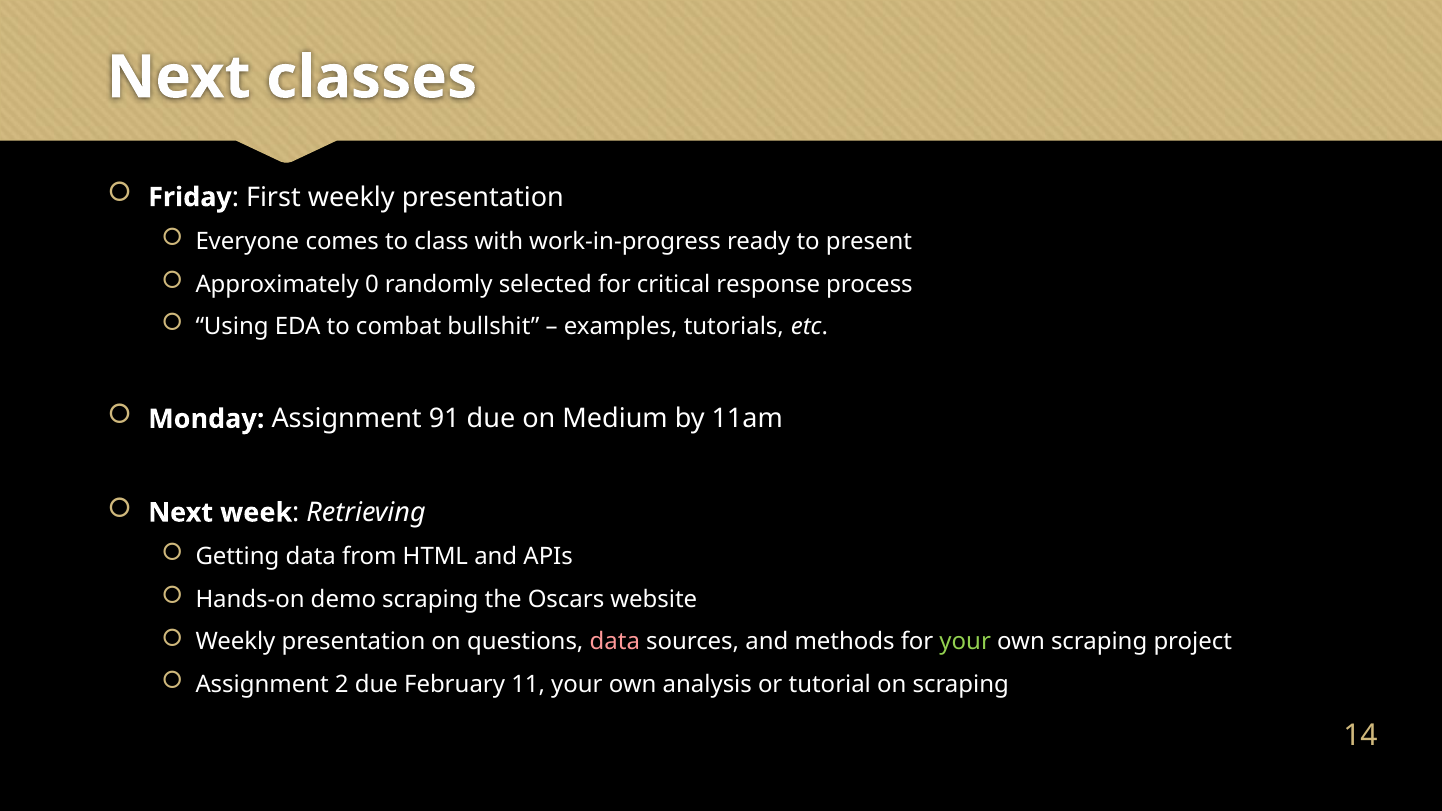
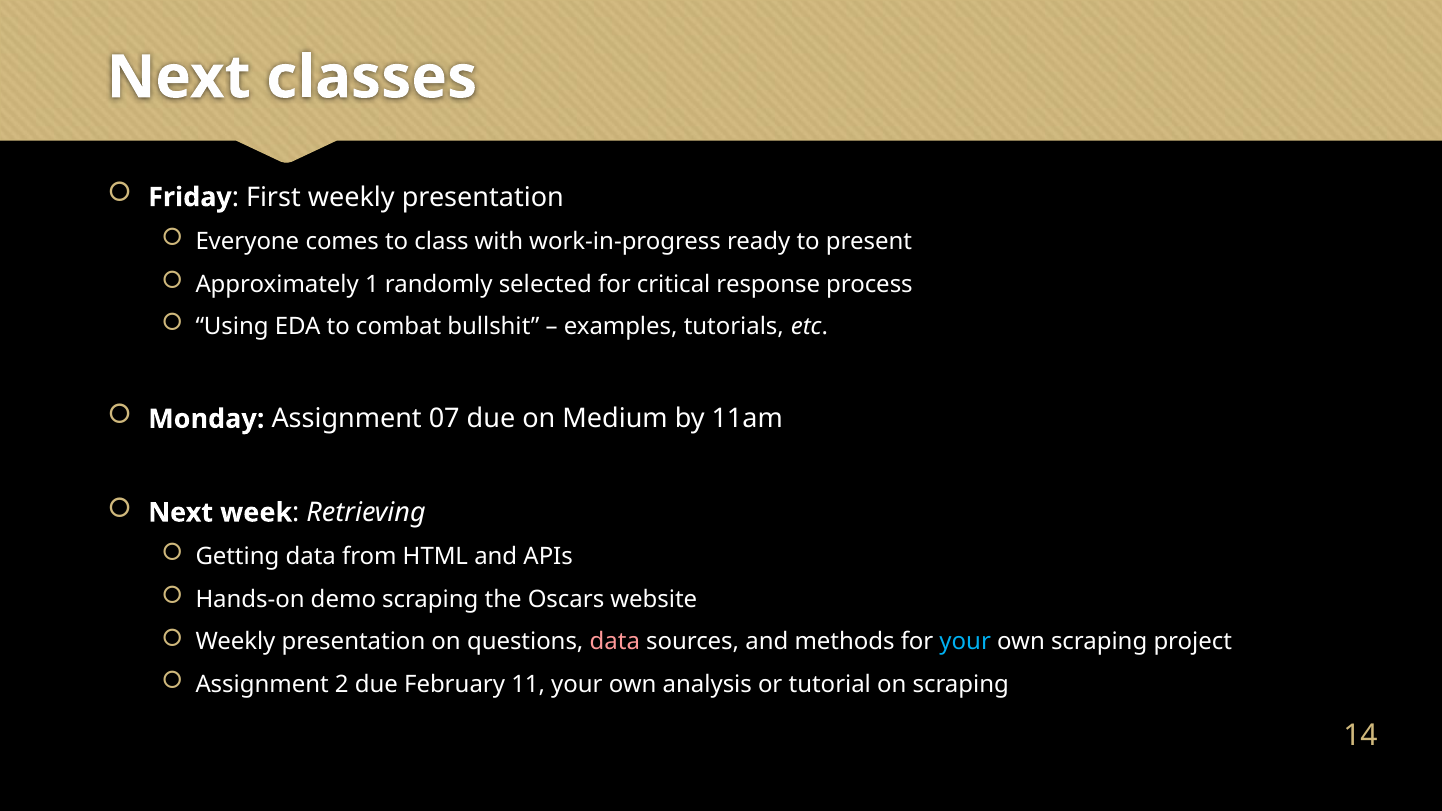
0: 0 -> 1 (372, 284)
91: 91 -> 07 (444, 419)
your colour: light green -> light blue (965, 642)
